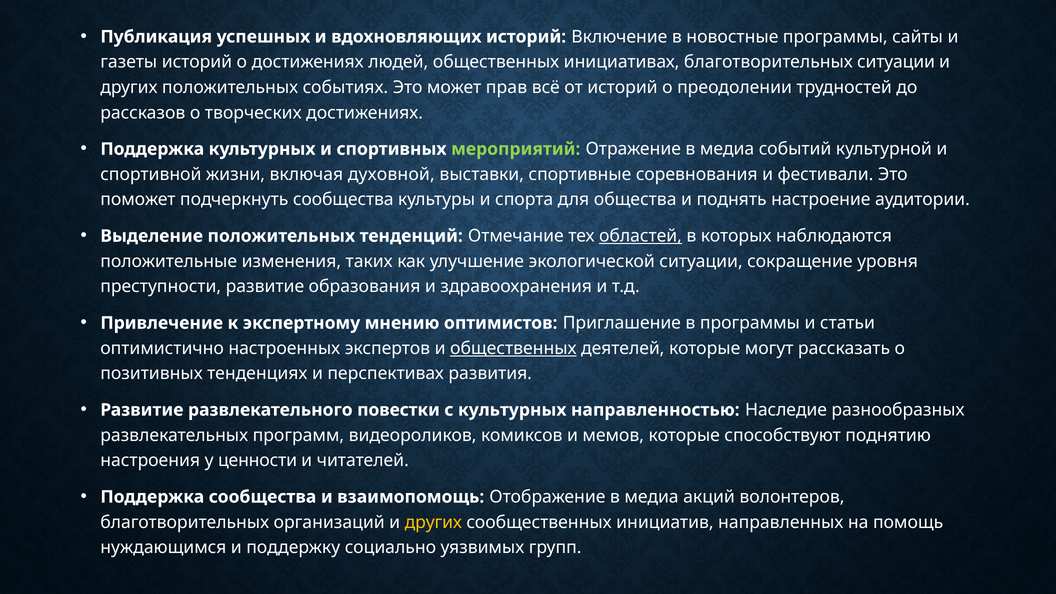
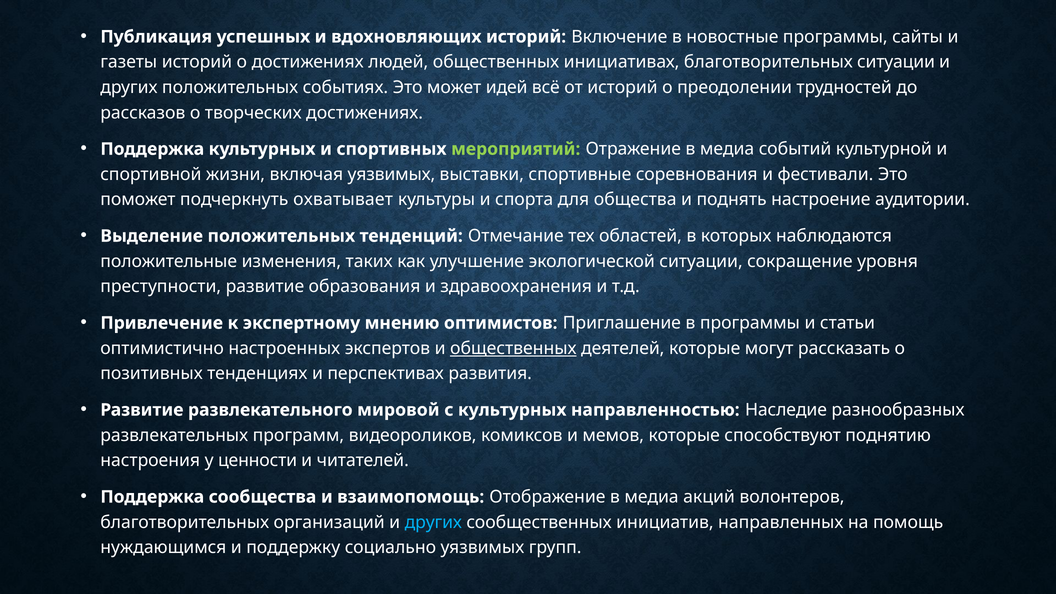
прав: прав -> идей (507, 87)
включая духовной: духовной -> уязвимых (391, 174)
подчеркнуть сообщества: сообщества -> охватывает (343, 200)
областей underline: present -> none (640, 236)
повестки: повестки -> мировой (398, 410)
других colour: yellow -> light blue (433, 522)
